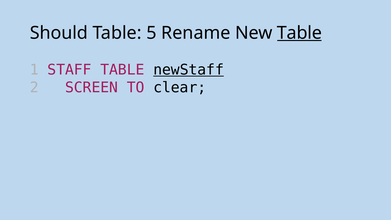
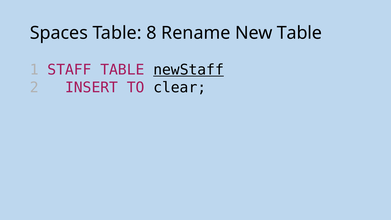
Should: Should -> Spaces (59, 33)
5: 5 -> 8 (151, 33)
Table underline: present -> none (299, 33)
SCREEN: SCREEN -> INSERT (92, 87)
